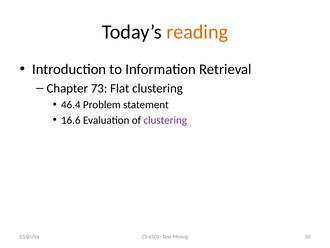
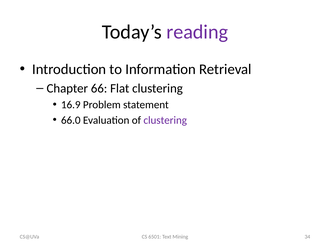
reading colour: orange -> purple (197, 32)
73: 73 -> 66 (99, 88)
46.4: 46.4 -> 16.9 (71, 105)
16.6: 16.6 -> 66.0 (71, 120)
